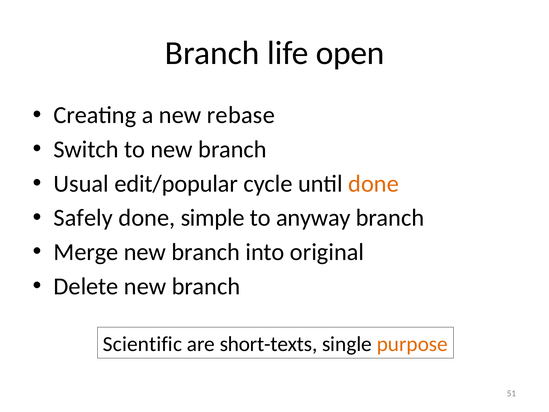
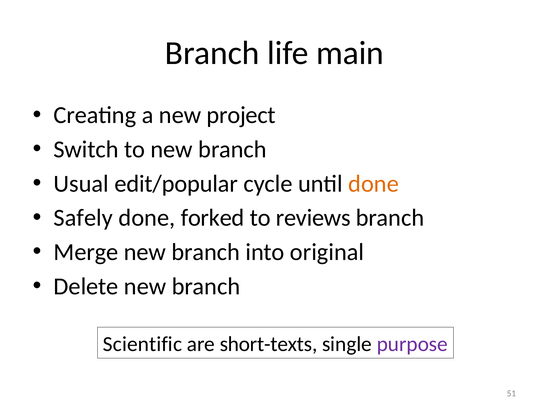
open: open -> main (350, 53)
rebase: rebase -> project (241, 115)
simple: simple -> forked (213, 218)
anyway: anyway -> reviews (313, 218)
purpose colour: orange -> purple (412, 344)
